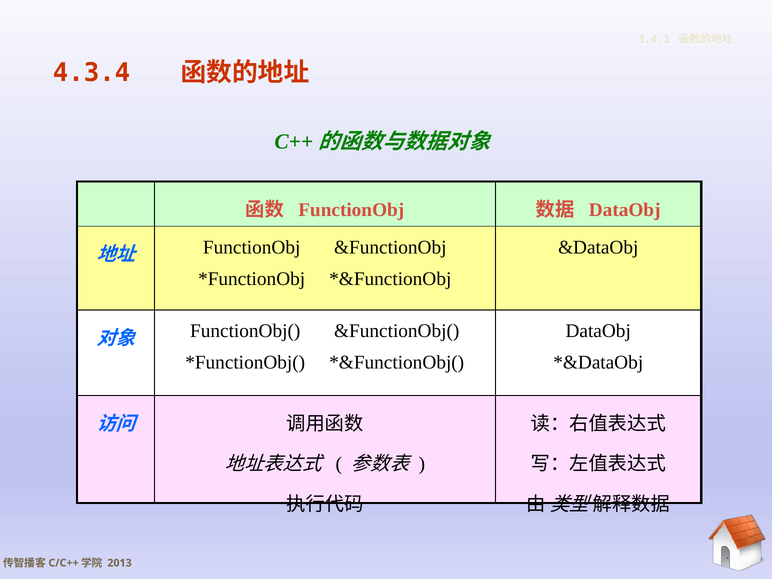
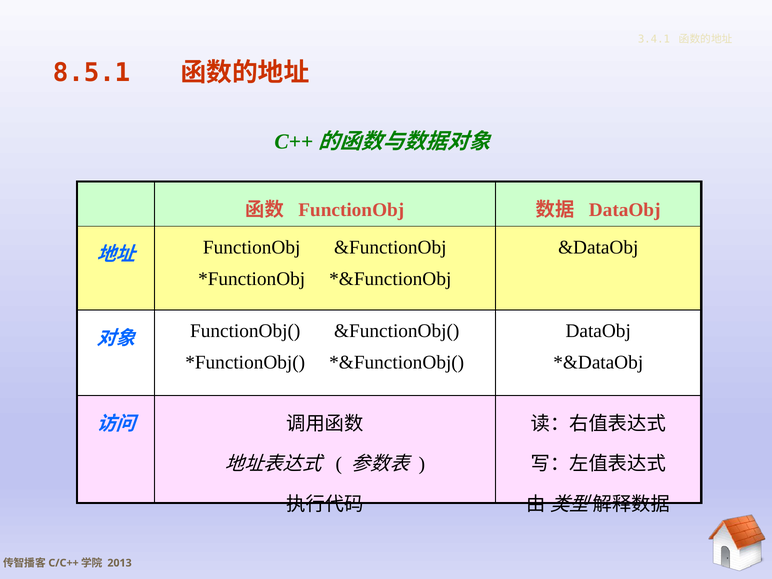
4.3.4: 4.3.4 -> 8.5.1 (92, 73)
